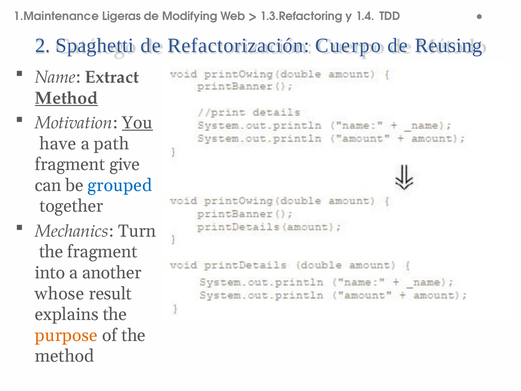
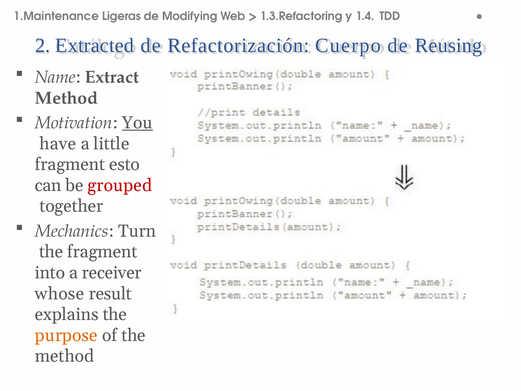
Spaghetti: Spaghetti -> Extracted (95, 45)
Method underline: present -> none (66, 98)
path: path -> little (112, 144)
give: give -> esto (125, 164)
grouped colour: blue -> red (120, 185)
another: another -> receiver (112, 273)
